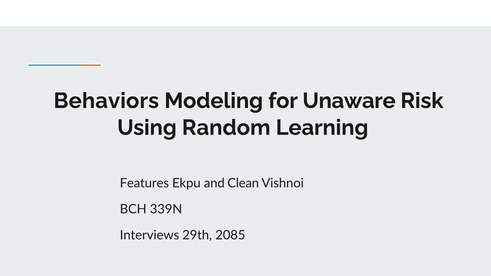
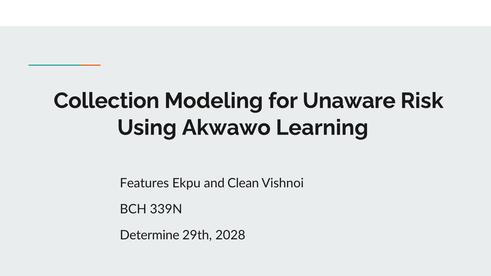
Behaviors: Behaviors -> Collection (106, 101)
Random: Random -> Akwawo (226, 128)
Interviews: Interviews -> Determine (150, 235)
2085: 2085 -> 2028 (230, 235)
